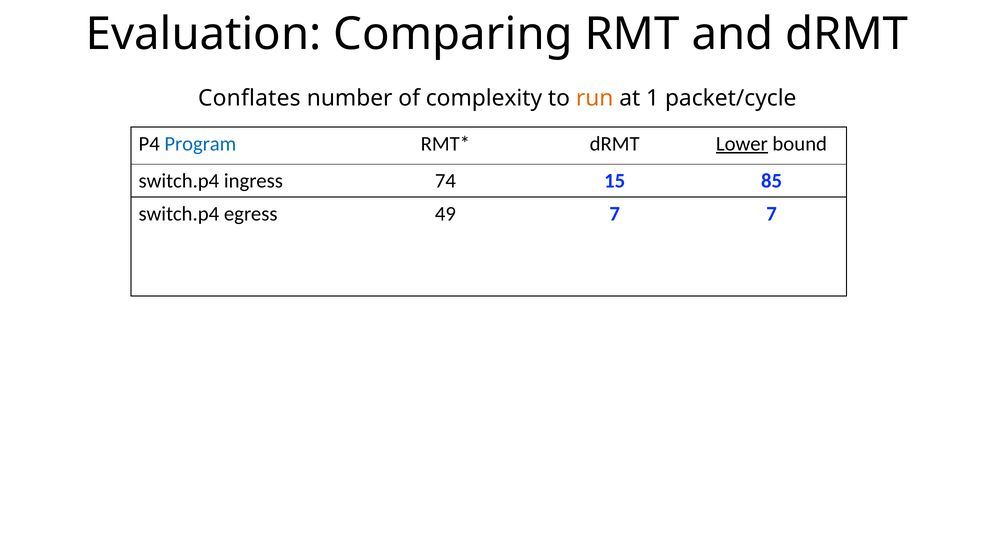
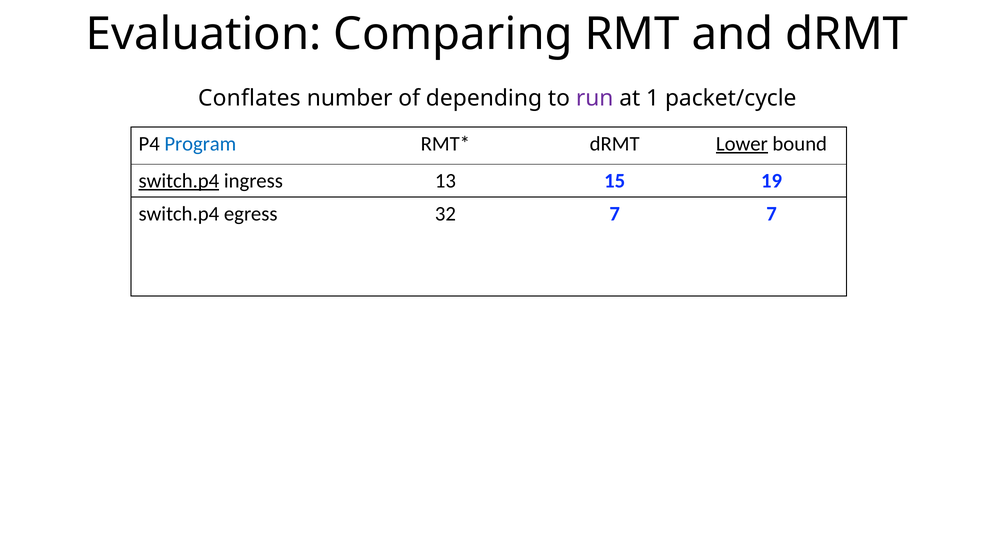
complexity: complexity -> depending (484, 98)
run colour: orange -> purple (595, 98)
switch.p4 underline: none -> present (179, 181)
74: 74 -> 13 (445, 181)
85: 85 -> 19 (772, 181)
49: 49 -> 32 (445, 214)
